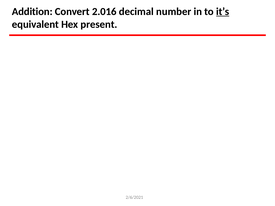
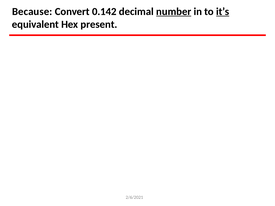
Addition: Addition -> Because (32, 11)
2.016: 2.016 -> 0.142 (104, 11)
number underline: none -> present (174, 11)
